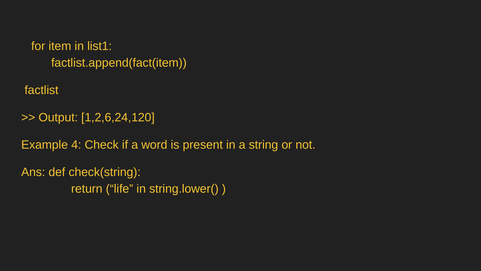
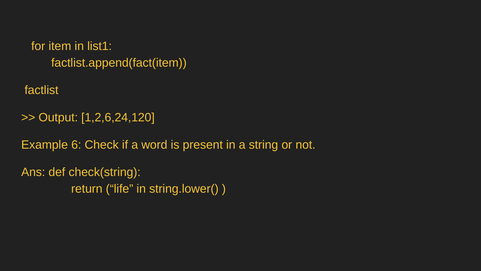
4: 4 -> 6 (76, 145)
